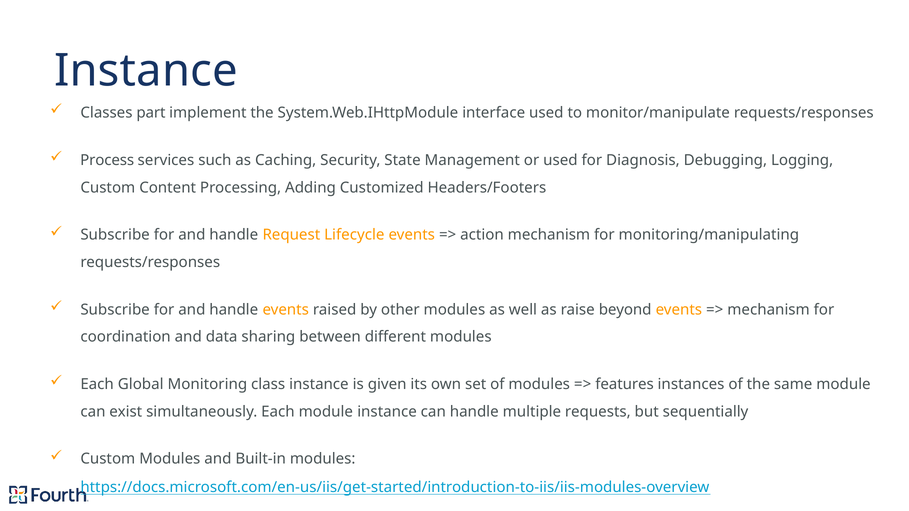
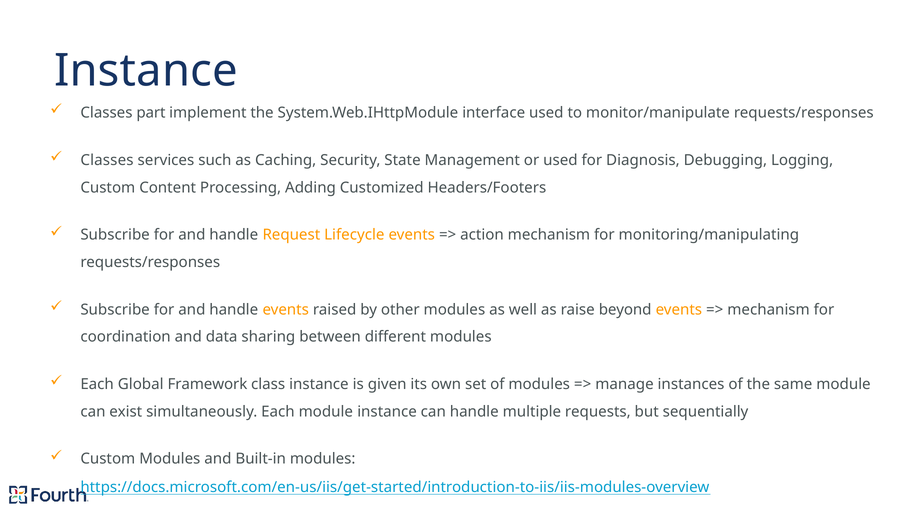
Process: Process -> Classes (107, 160)
Monitoring: Monitoring -> Framework (207, 385)
features: features -> manage (624, 385)
